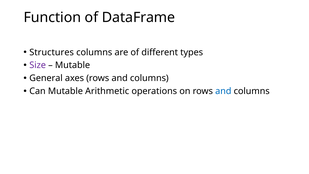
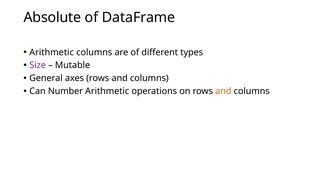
Function: Function -> Absolute (52, 17)
Structures: Structures -> Arithmetic (52, 52)
Can Mutable: Mutable -> Number (65, 91)
and colour: blue -> orange (223, 91)
